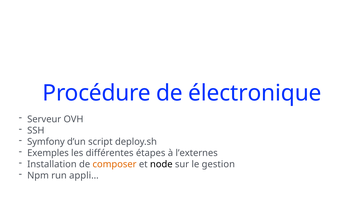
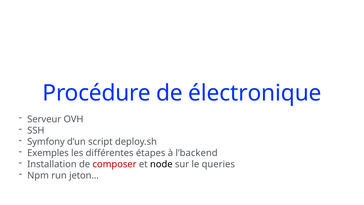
l’externes: l’externes -> l’backend (197, 153)
composer colour: orange -> red (115, 164)
gestion: gestion -> queries (218, 164)
appli…: appli… -> jeton… (84, 175)
